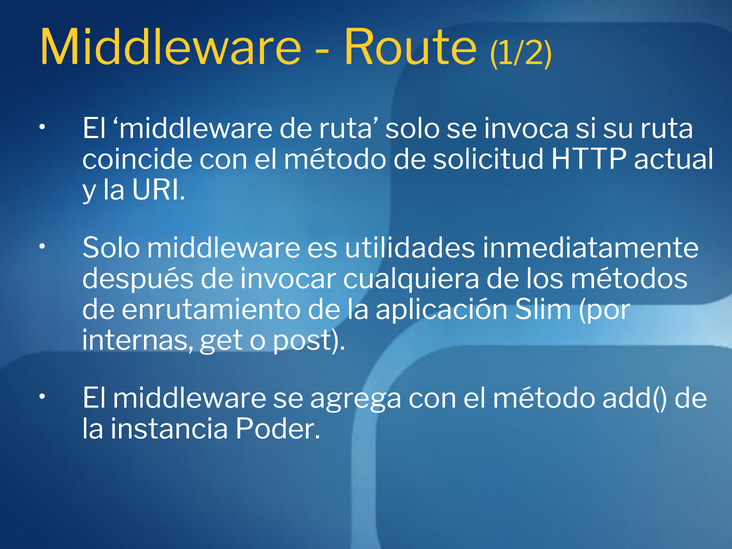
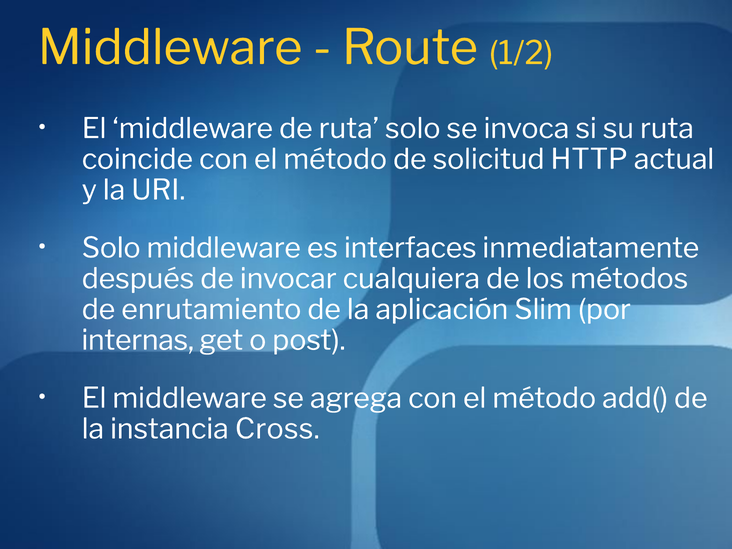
utilidades: utilidades -> interfaces (410, 248)
Poder: Poder -> Cross (277, 429)
